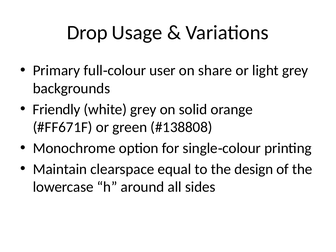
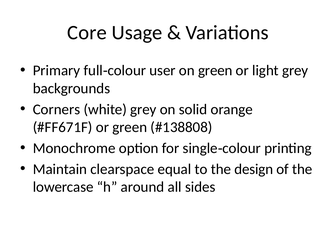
Drop: Drop -> Core (87, 33)
on share: share -> green (215, 70)
Friendly: Friendly -> Corners (56, 109)
